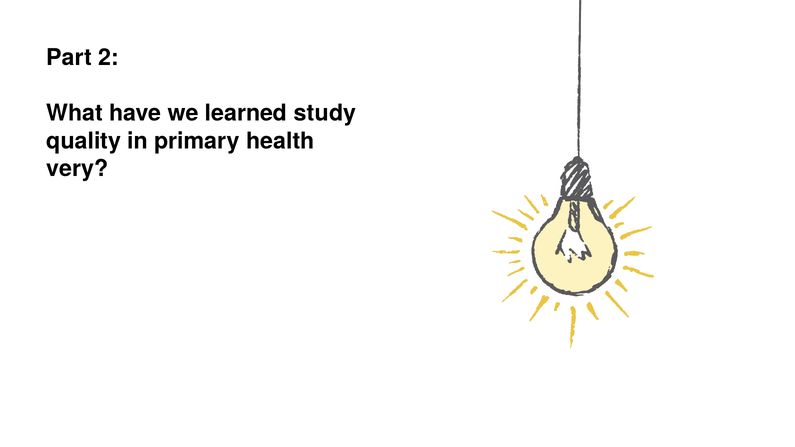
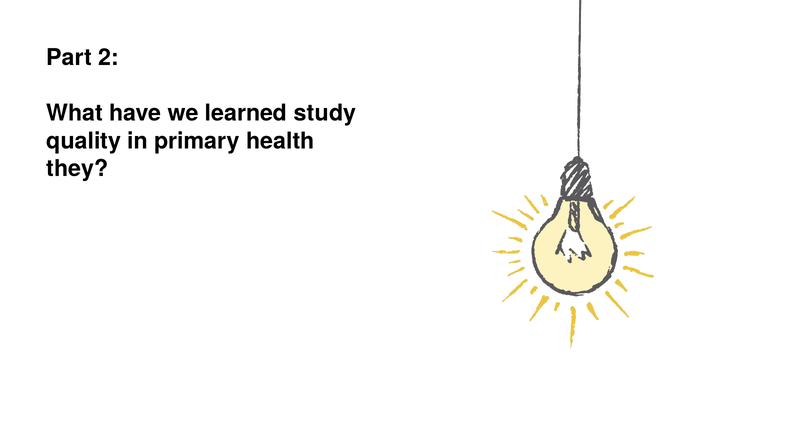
very: very -> they (77, 169)
